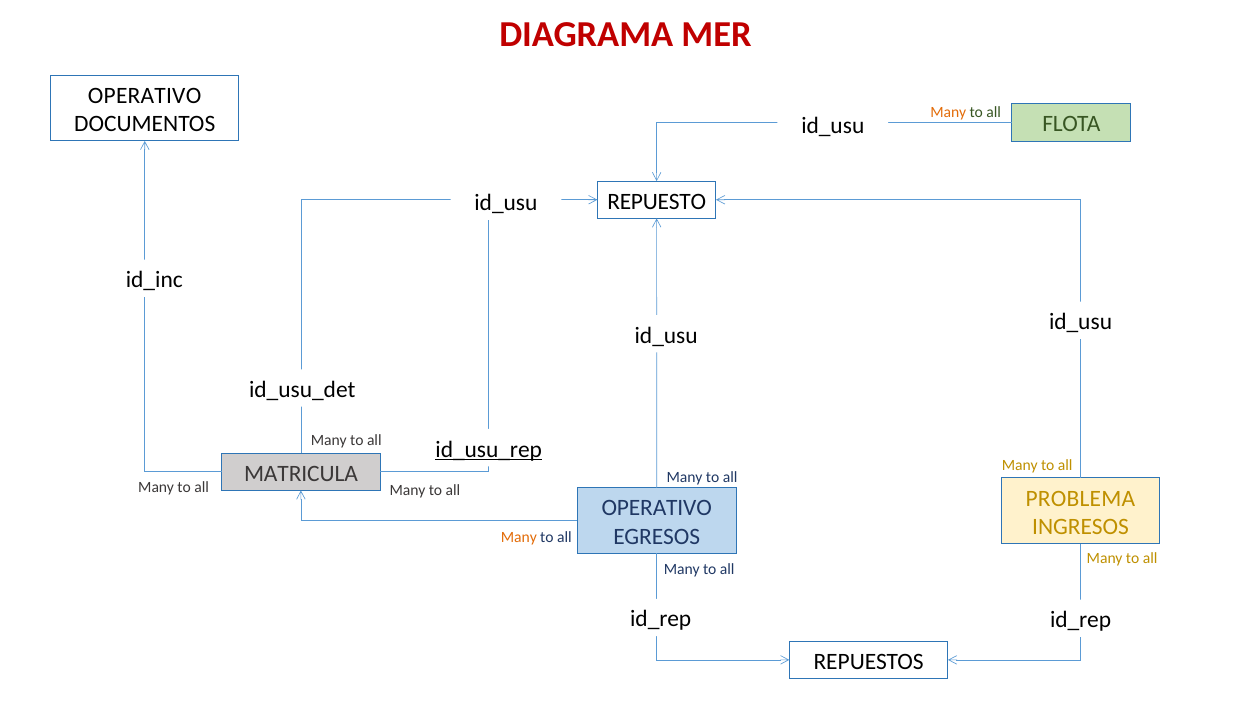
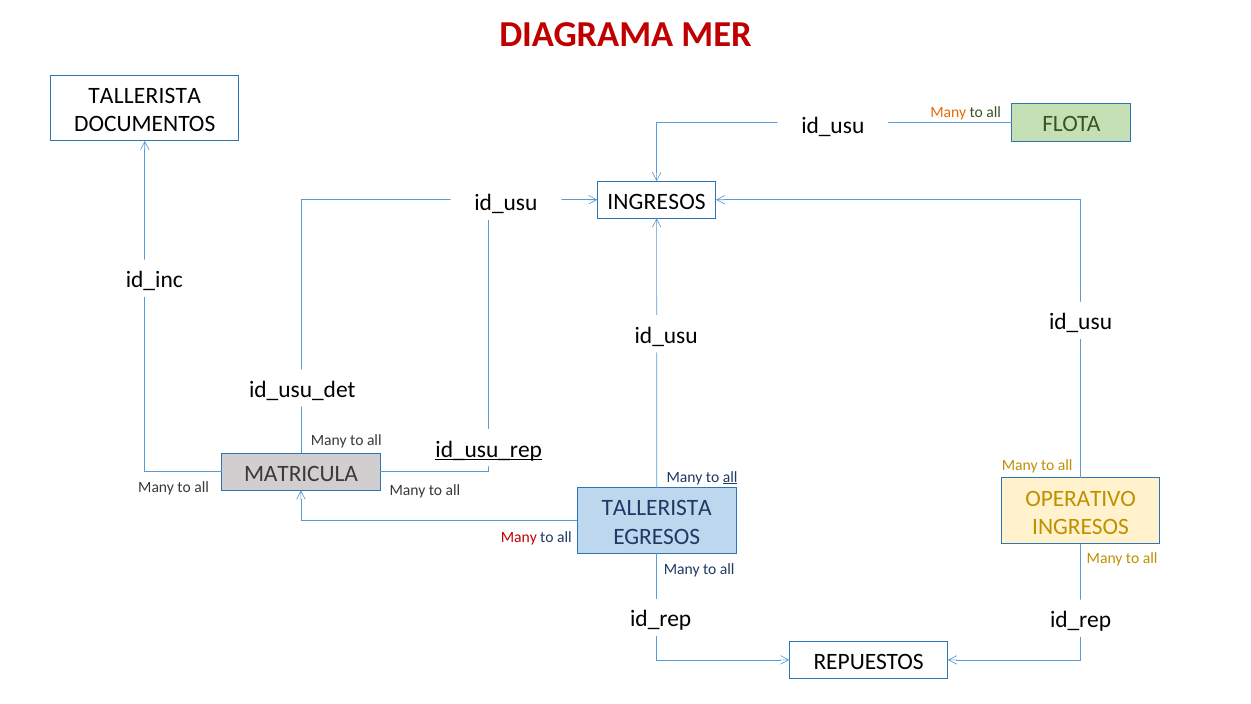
OPERATIVO: OPERATIVO -> TALLERISTA (145, 96)
REPUESTO: REPUESTO -> INGRESOS (657, 201)
all underline: none -> present (730, 477)
PROBLEMA: PROBLEMA -> OPERATIVO (1081, 498)
OPERATIVO: OPERATIVO -> TALLERISTA (657, 508)
Many colour: orange -> red (519, 537)
